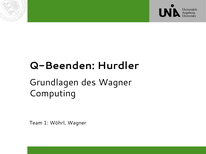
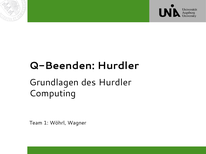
des Wagner: Wagner -> Hurdler (115, 83)
